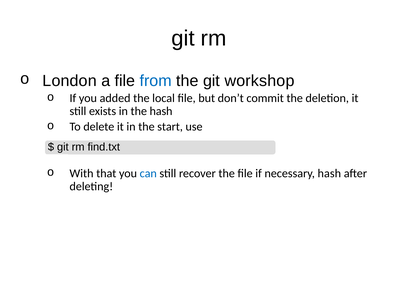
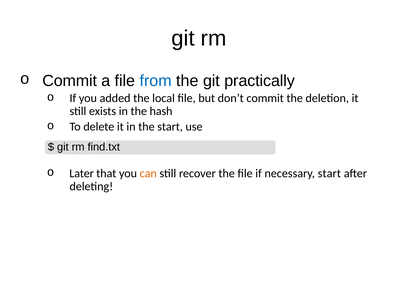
London: London -> Commit (70, 81)
workshop: workshop -> practically (260, 81)
With: With -> Later (82, 173)
can colour: blue -> orange (148, 173)
necessary hash: hash -> start (329, 173)
